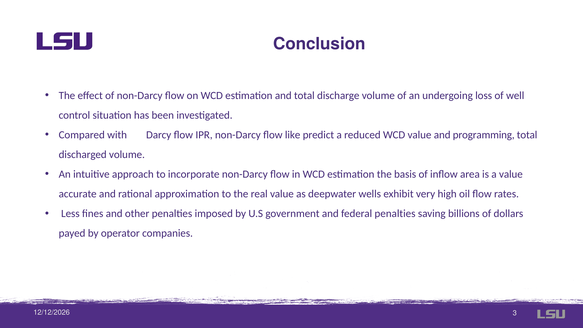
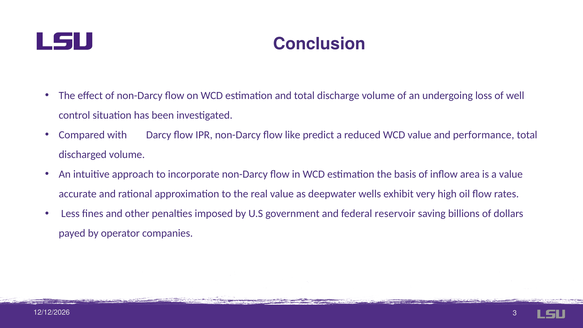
programming: programming -> performance (484, 135)
federal penalties: penalties -> reservoir (395, 214)
